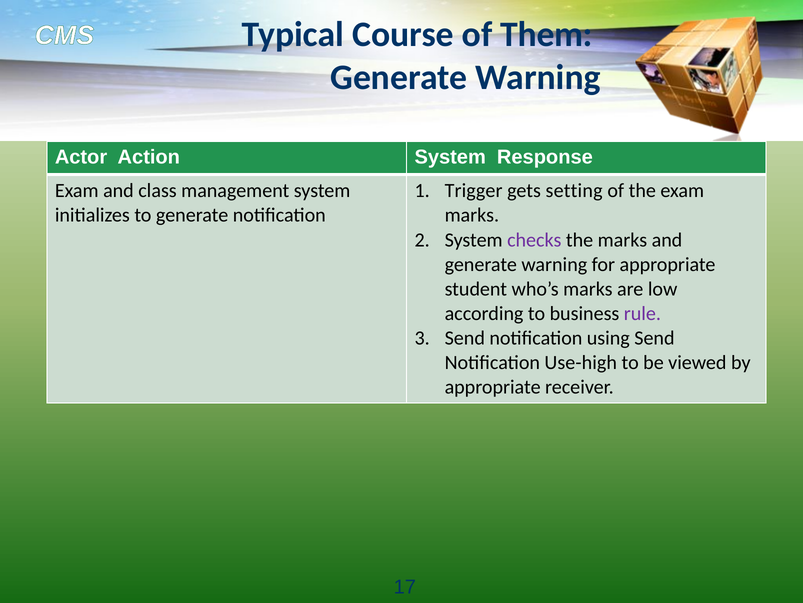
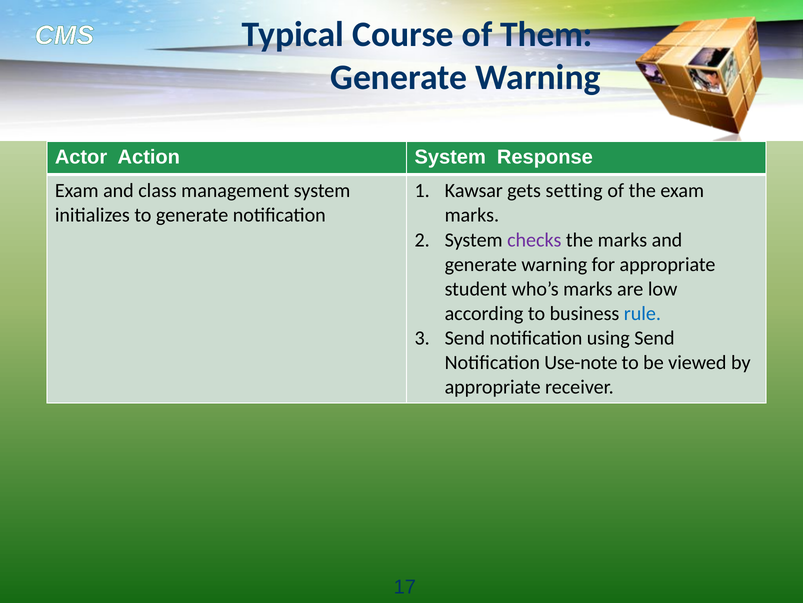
Trigger: Trigger -> Kawsar (474, 191)
rule colour: purple -> blue (642, 313)
Use-high: Use-high -> Use-note (581, 362)
